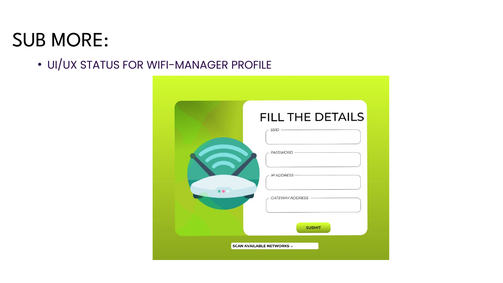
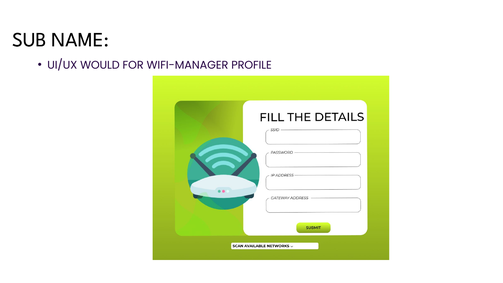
MORE: MORE -> NAME (80, 40)
STATUS: STATUS -> WOULD (100, 65)
